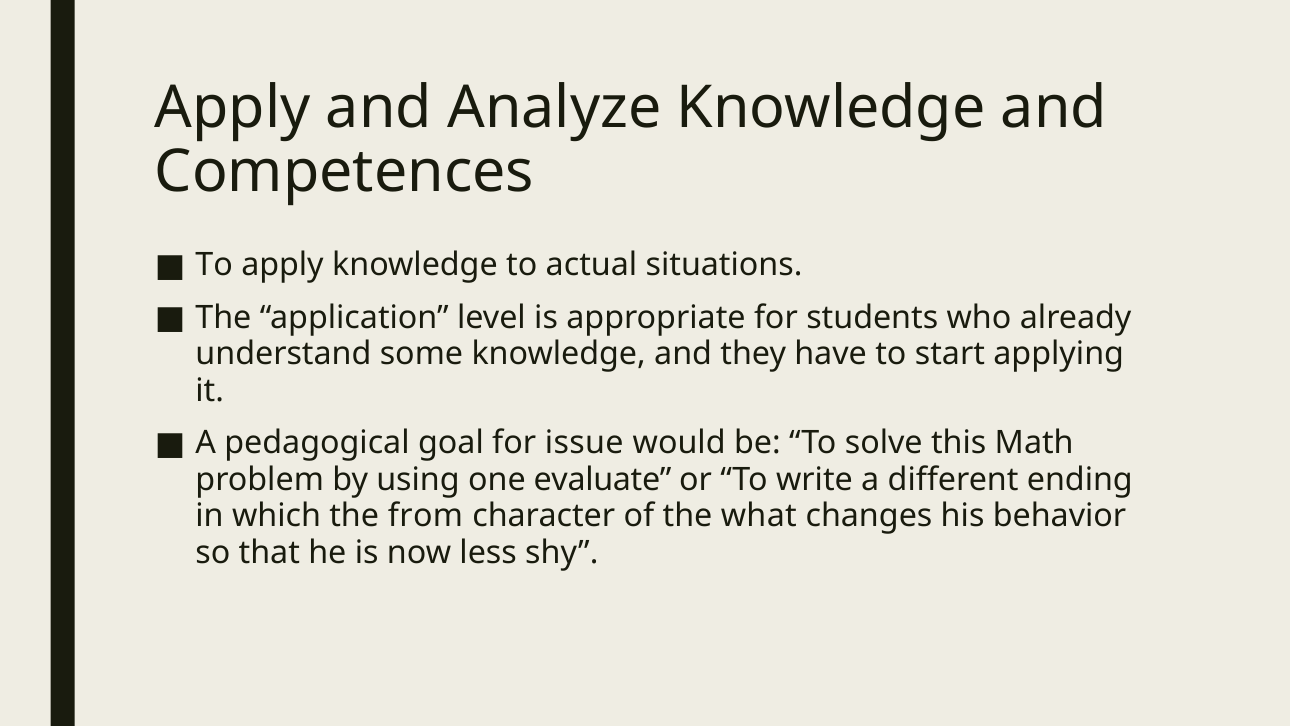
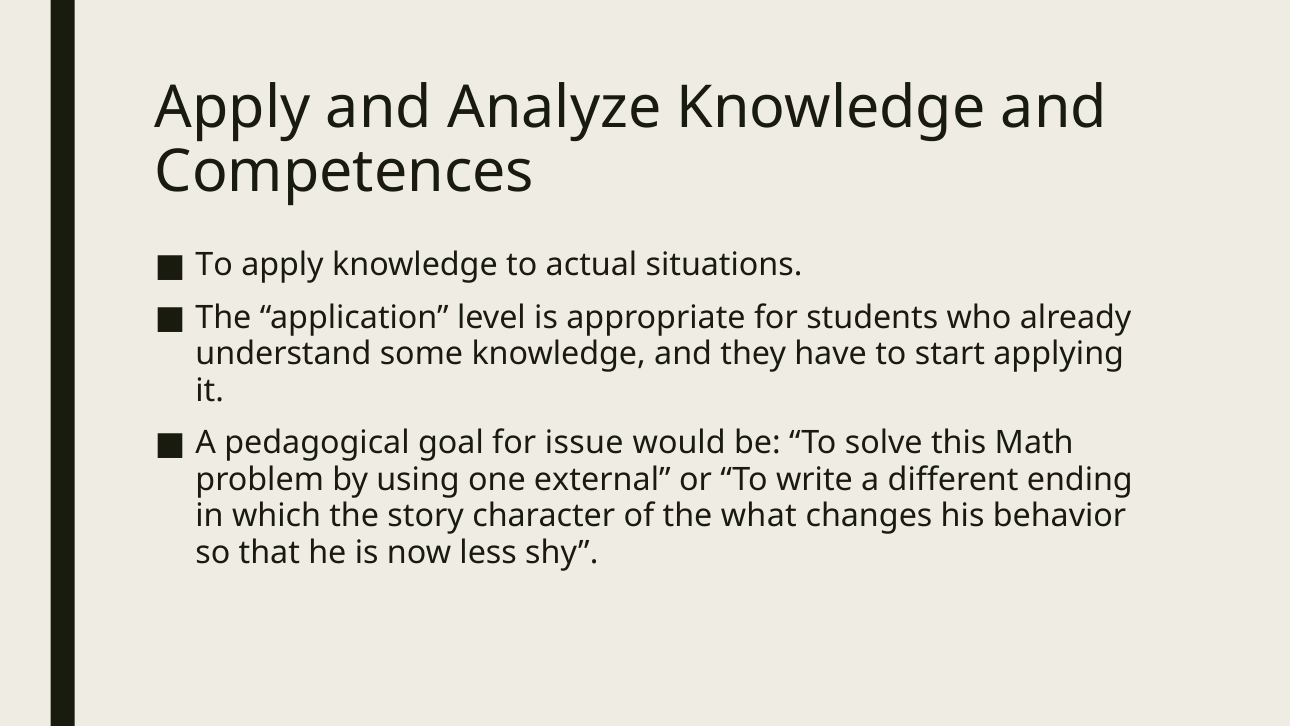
evaluate: evaluate -> external (602, 479)
from: from -> story (426, 516)
